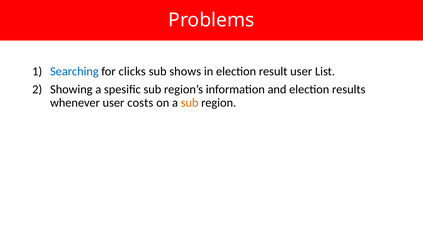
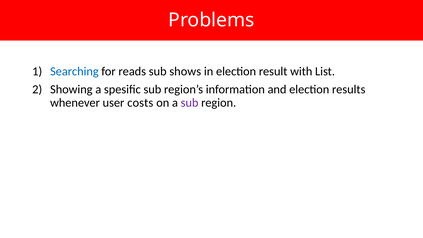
clicks: clicks -> reads (132, 72)
result user: user -> with (301, 72)
sub colour: orange -> purple (190, 103)
